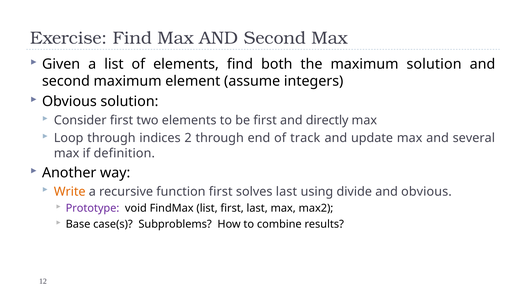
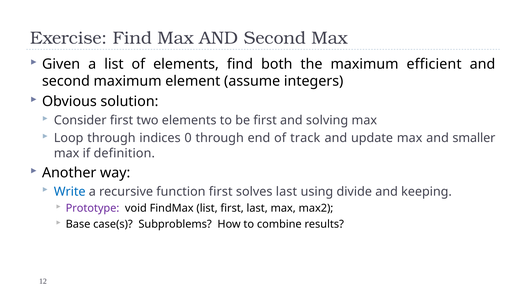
maximum solution: solution -> efficient (434, 64)
directly: directly -> solving (327, 120)
2: 2 -> 0 (188, 138)
several: several -> smaller (474, 138)
Write colour: orange -> blue (70, 191)
and obvious: obvious -> keeping (426, 191)
